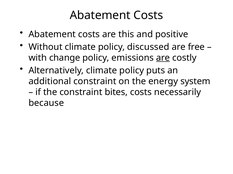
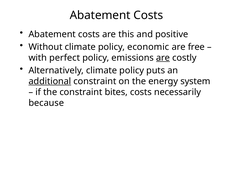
discussed: discussed -> economic (148, 47)
change: change -> perfect (65, 58)
additional underline: none -> present (50, 82)
